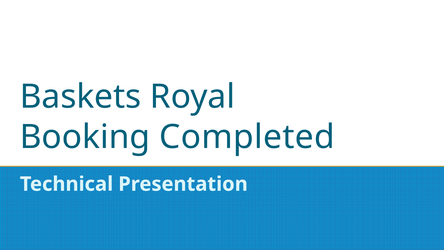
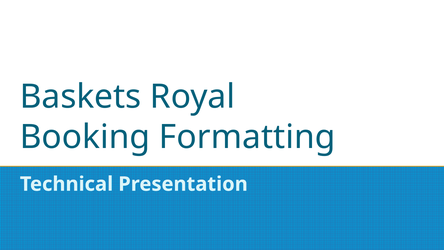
Completed: Completed -> Formatting (247, 137)
